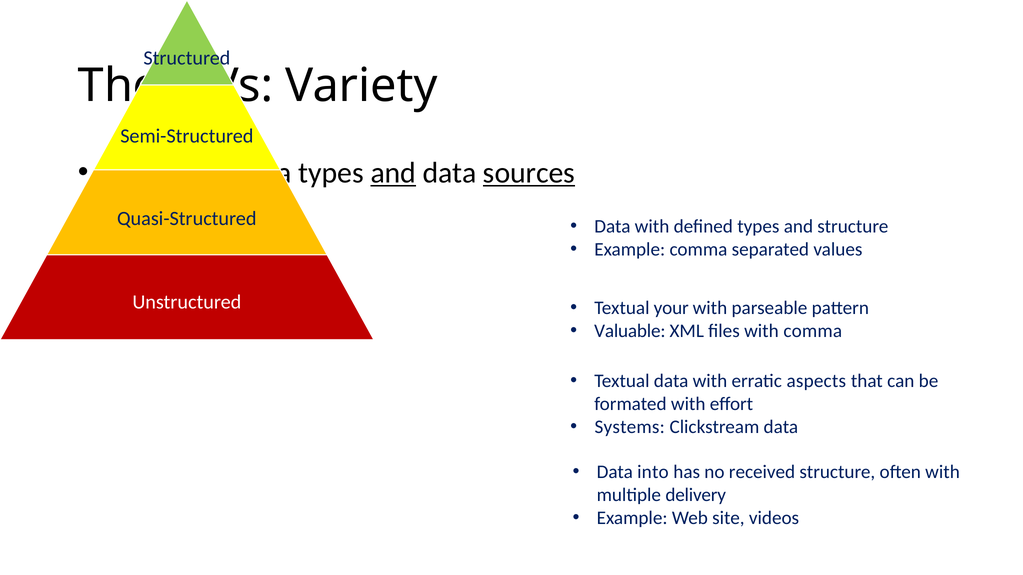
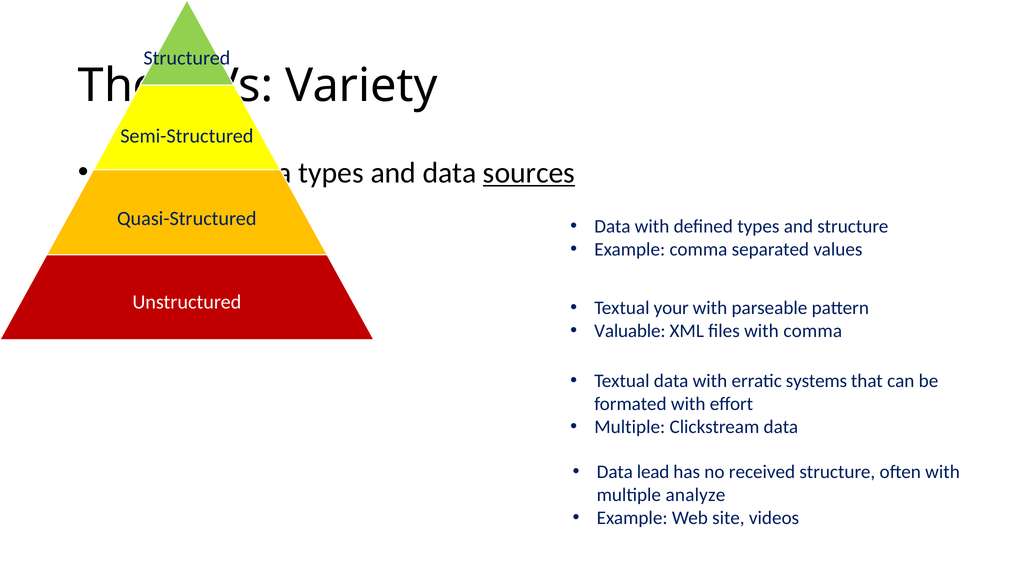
and underline: present -> none (393, 173)
aspects: aspects -> systems (816, 381)
Systems: Systems -> Multiple (630, 427)
into: into -> lead (653, 472)
delivery: delivery -> analyze (695, 495)
